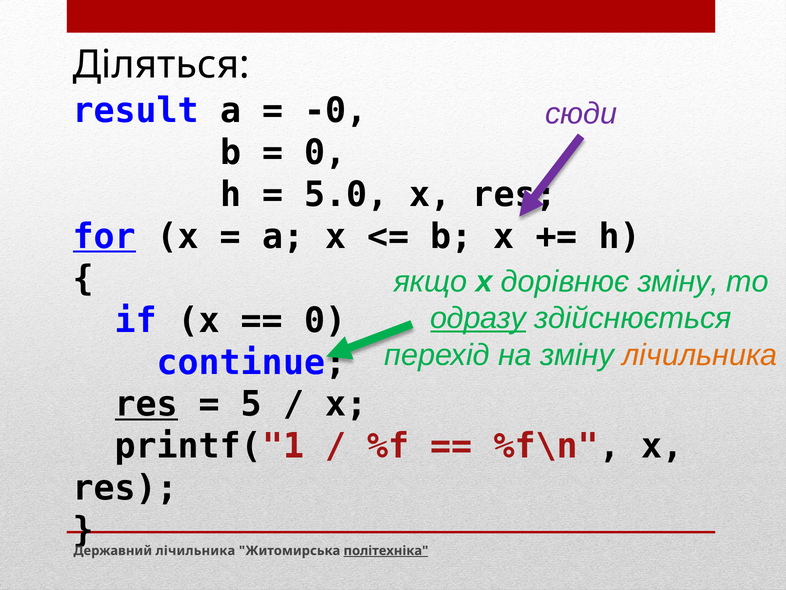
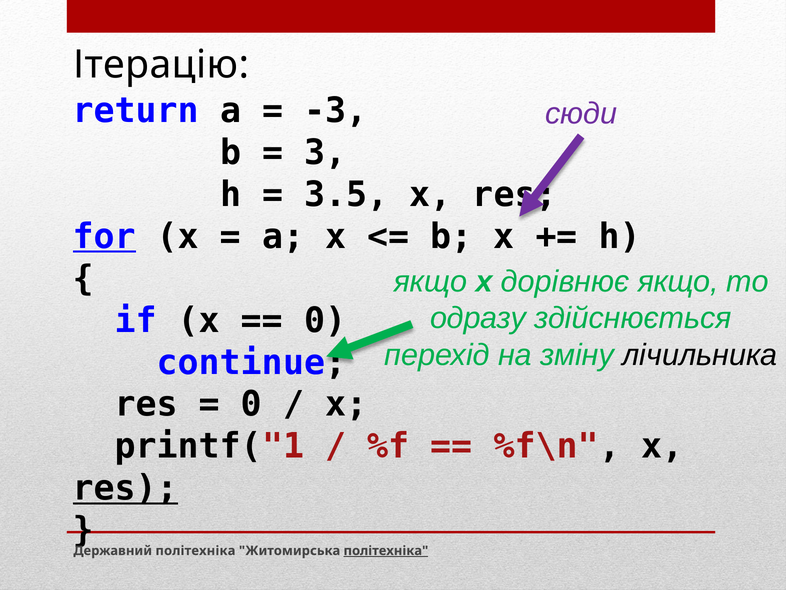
Діляться: Діляться -> Ітерацію (161, 65)
result: result -> return (136, 111)
-0: -0 -> -3 (336, 111)
0: 0 -> 3 (325, 153)
5.0: 5.0 -> 3.5 (346, 194)
дорівнює зміну: зміну -> якщо (678, 281)
одразу underline: present -> none (478, 318)
лічильника colour: orange -> black (700, 355)
res underline: present -> none (146, 404)
5: 5 -> 0 (252, 404)
res underline: none -> present (125, 488)
Державний лічильника: лічильника -> політехніка (195, 550)
